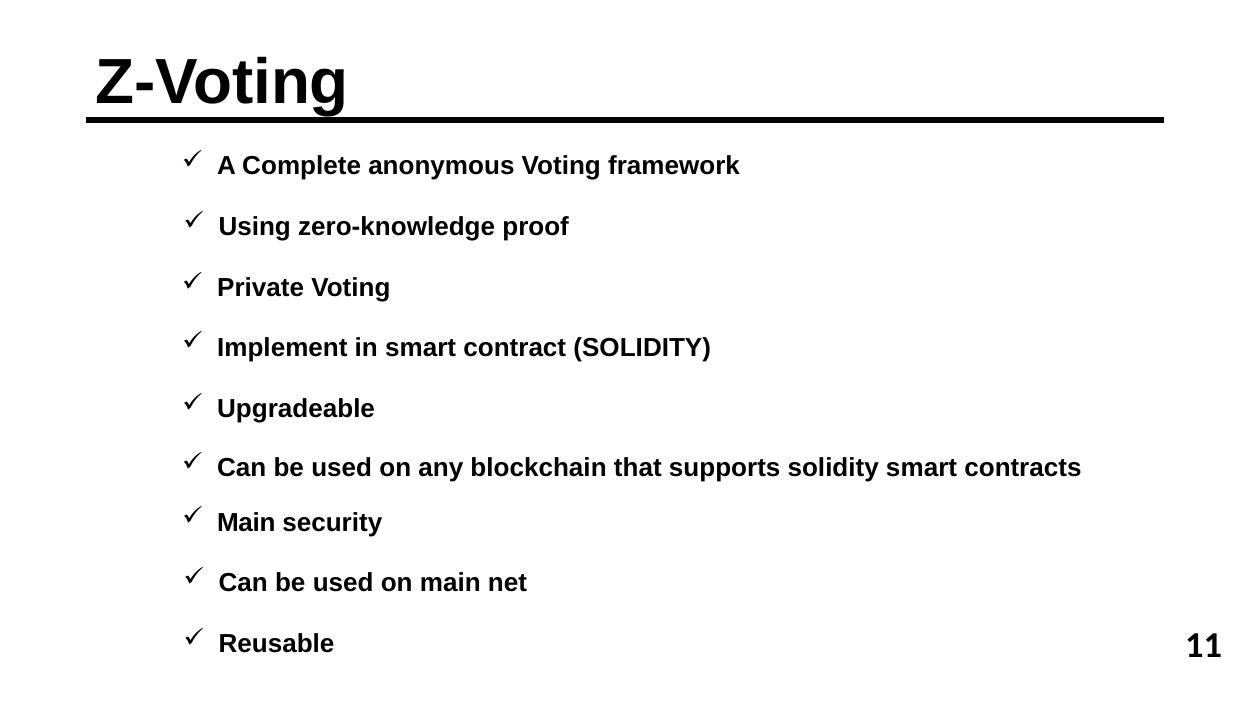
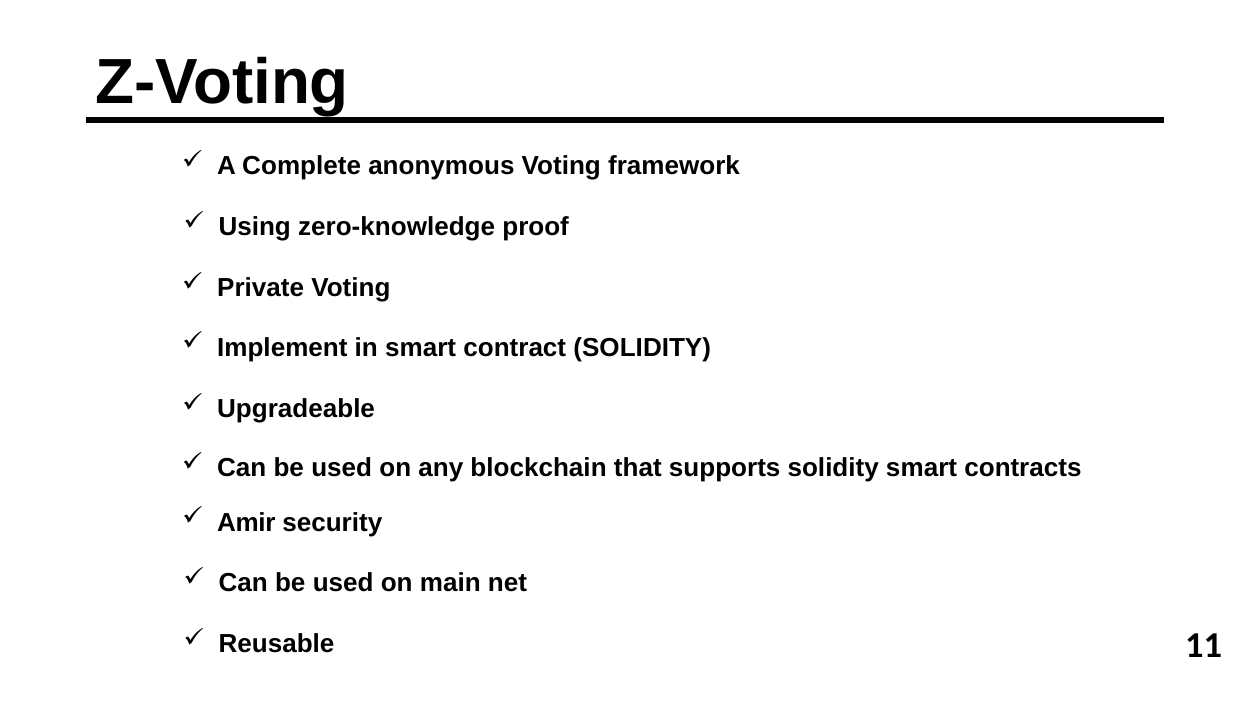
Main: Main -> Amir (246, 523)
